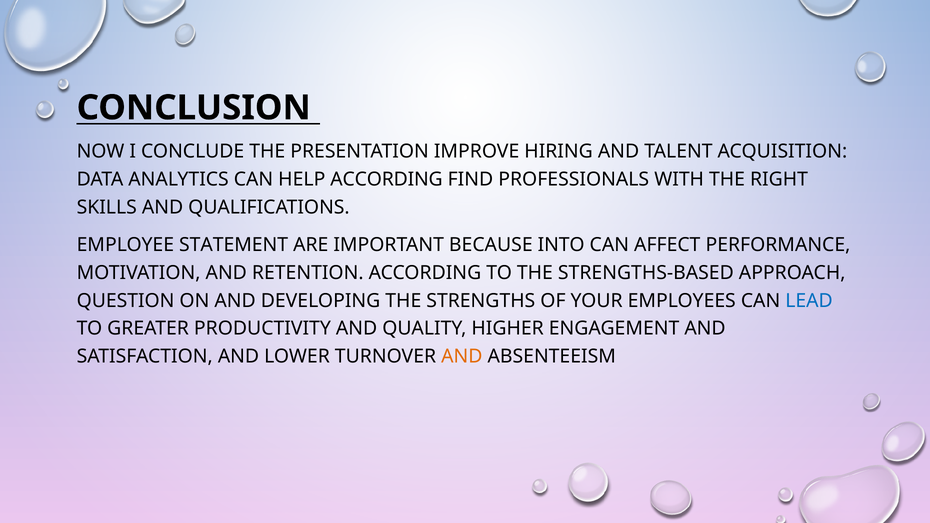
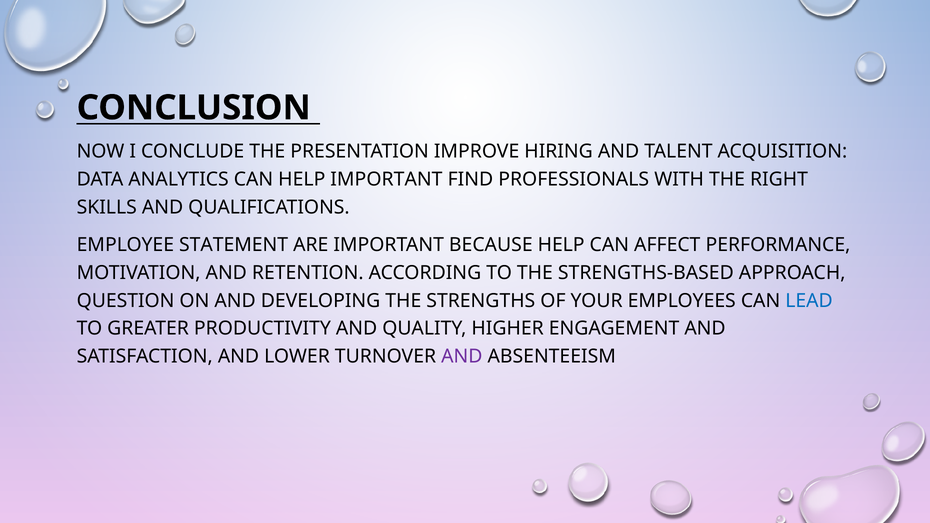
HELP ACCORDING: ACCORDING -> IMPORTANT (386, 179)
BECAUSE INTO: INTO -> HELP (561, 245)
AND colour: orange -> purple (462, 357)
